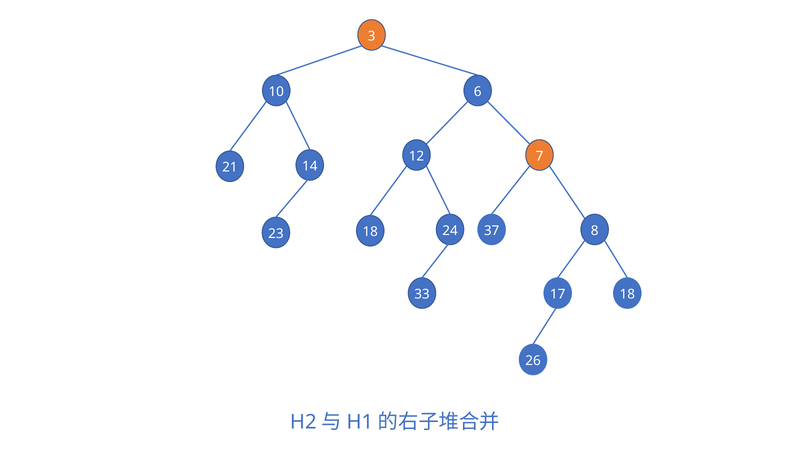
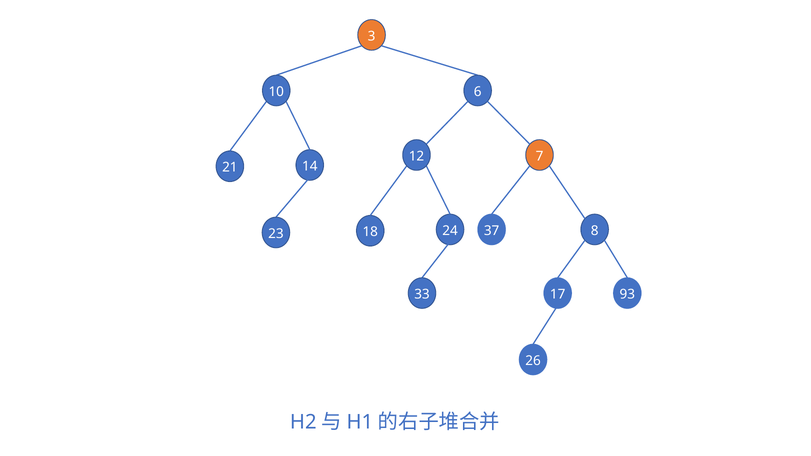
33 18: 18 -> 93 (627, 294)
